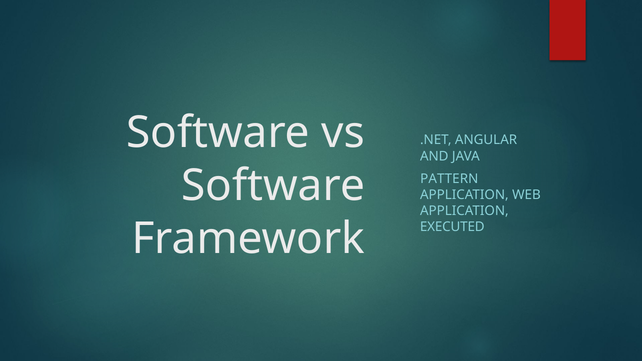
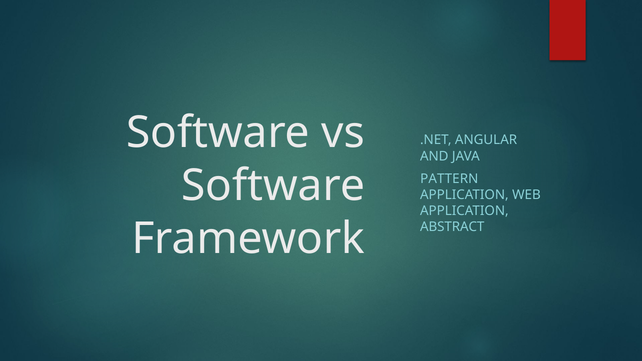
EXECUTED: EXECUTED -> ABSTRACT (452, 227)
